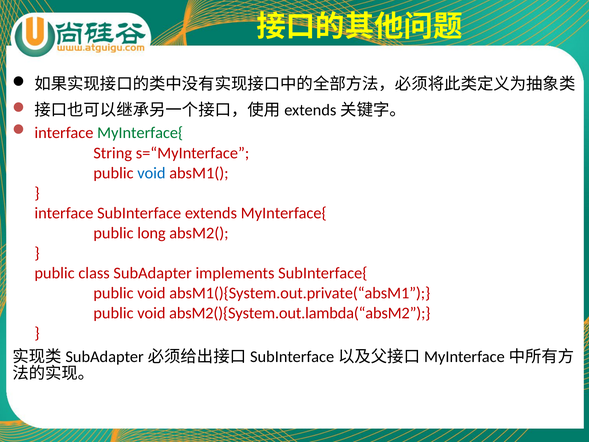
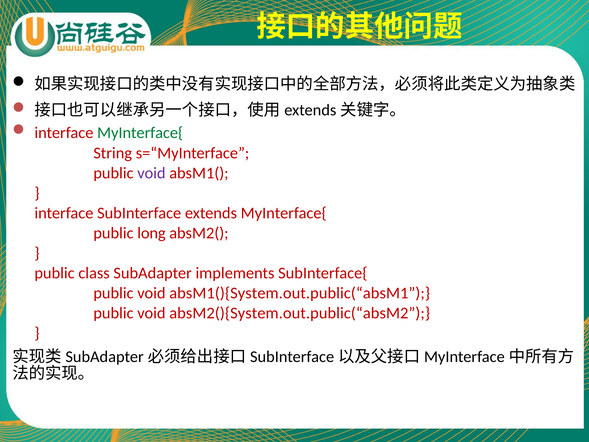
void colour: blue -> purple (151, 173)
absM1(){System.out.private(“absM1: absM1(){System.out.private(“absM1 -> absM1(){System.out.public(“absM1 (300, 293)
absM2(){System.out.lambda(“absM2: absM2(){System.out.lambda(“absM2 -> absM2(){System.out.public(“absM2 (300, 313)
